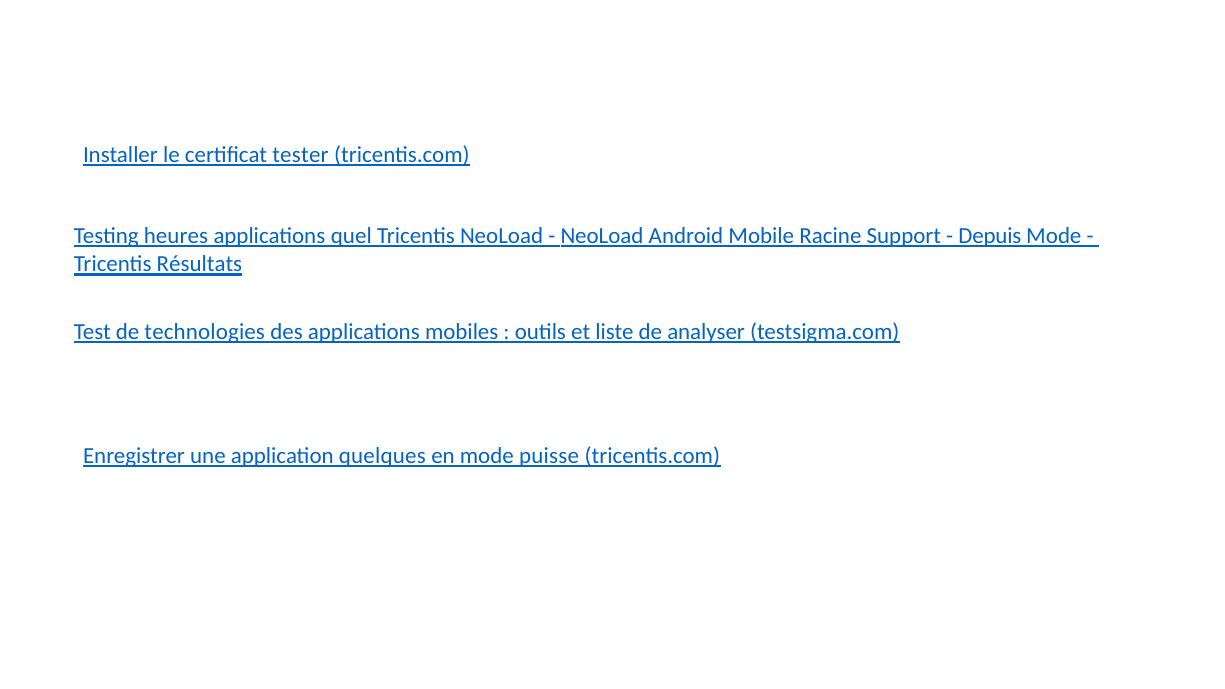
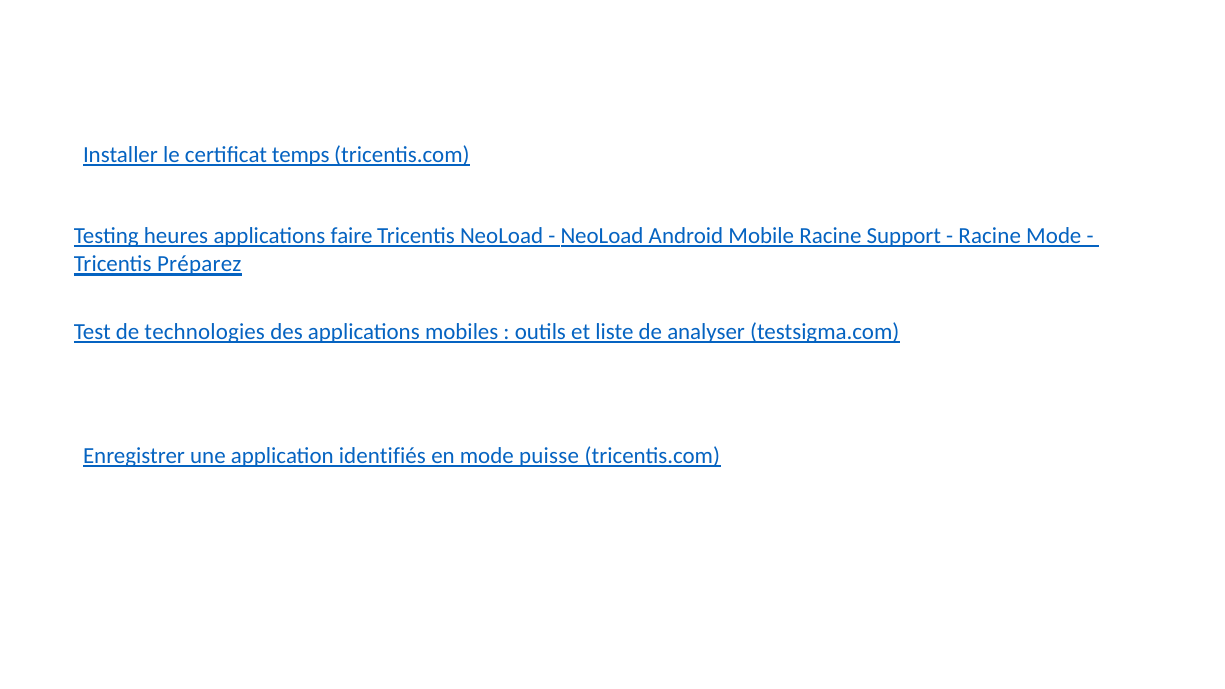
tester: tester -> temps (301, 155)
quel: quel -> faire (352, 236)
Depuis: Depuis -> Racine (990, 236)
Résultats: Résultats -> Préparez (199, 264)
quelques: quelques -> identifiés (382, 456)
